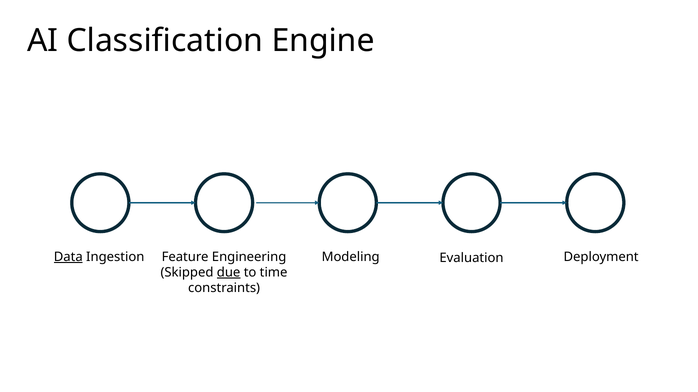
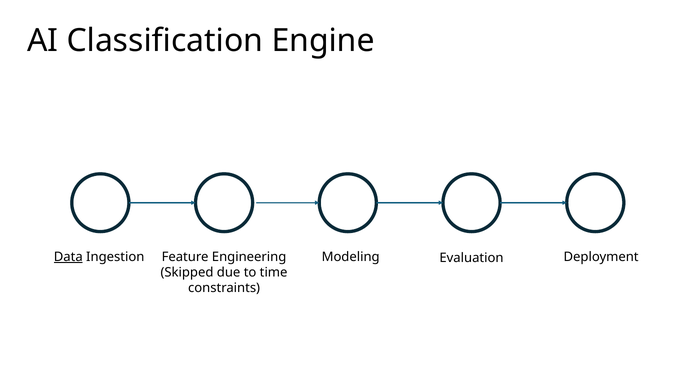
due underline: present -> none (229, 273)
